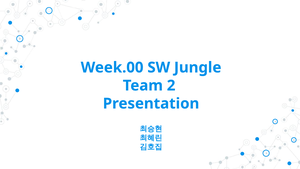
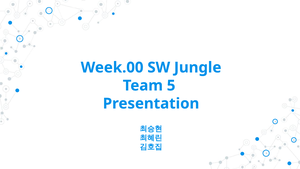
2: 2 -> 5 (171, 85)
